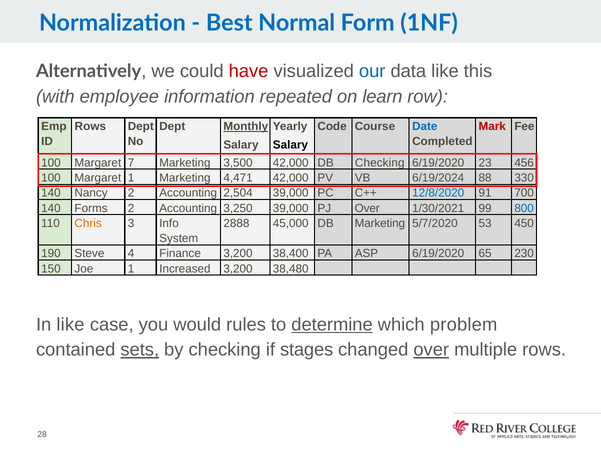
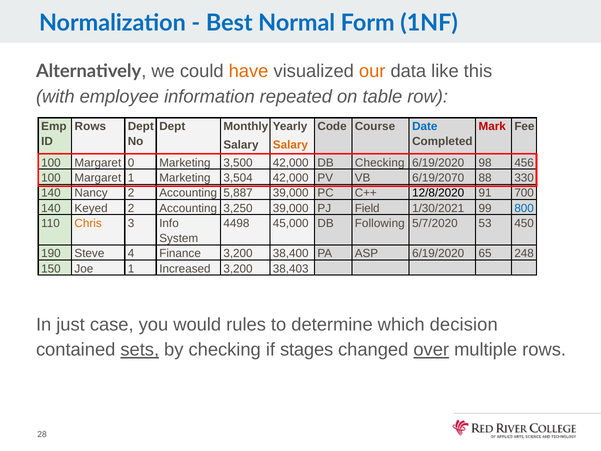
have colour: red -> orange (249, 71)
our colour: blue -> orange (372, 71)
learn: learn -> table (382, 97)
Monthly underline: present -> none (246, 126)
Salary colour: black -> orange (290, 145)
7: 7 -> 0 (131, 163)
23: 23 -> 98 (485, 163)
4,471: 4,471 -> 3,504 (238, 178)
6/19/2024: 6/19/2024 -> 6/19/2070 (438, 178)
2,504: 2,504 -> 5,887 (238, 193)
12/8/2020 colour: blue -> black (438, 193)
Forms: Forms -> Keyed (91, 208)
PJ Over: Over -> Field (367, 208)
2888: 2888 -> 4498 (236, 223)
DB Marketing: Marketing -> Following (380, 223)
230: 230 -> 248 (524, 253)
38,480: 38,480 -> 38,403 (291, 269)
In like: like -> just (71, 324)
determine underline: present -> none (332, 324)
problem: problem -> decision (464, 324)
